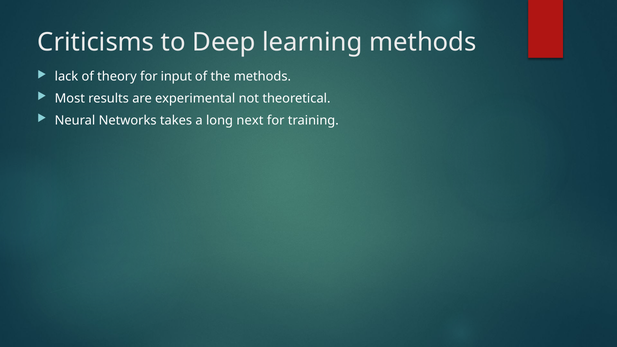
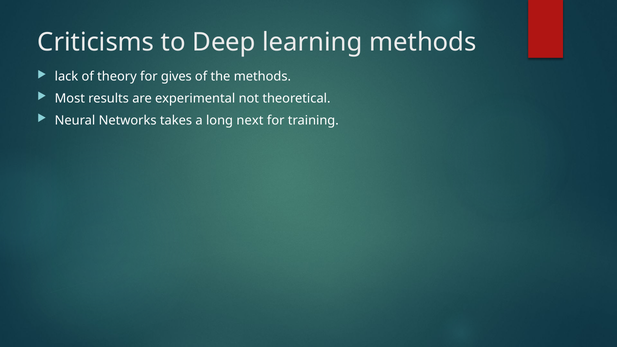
input: input -> gives (176, 77)
